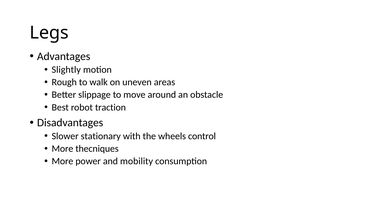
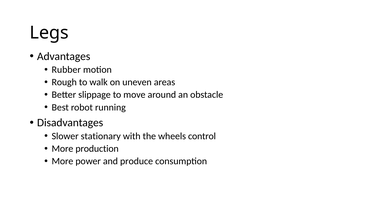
Slightly: Slightly -> Rubber (66, 70)
traction: traction -> running (110, 107)
thecniques: thecniques -> production (97, 149)
mobility: mobility -> produce (137, 161)
